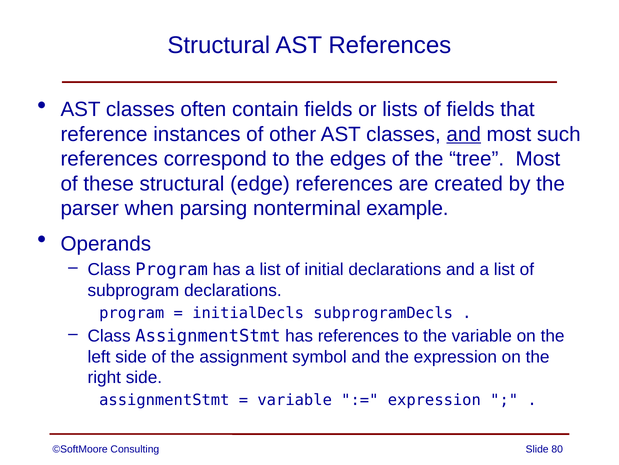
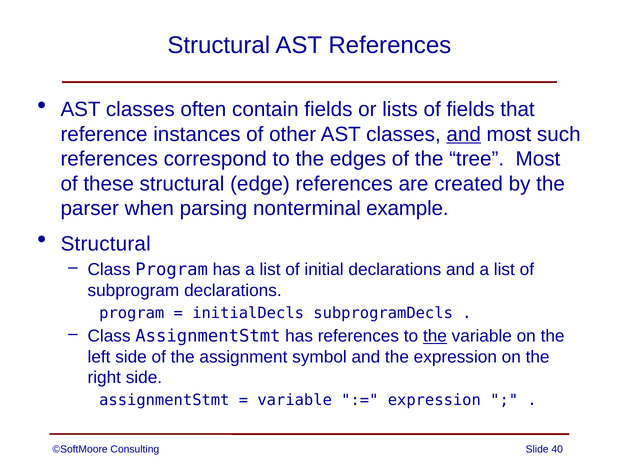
Operands: Operands -> Structural (106, 243)
the underline: none -> present (435, 336)
80: 80 -> 40 (557, 448)
